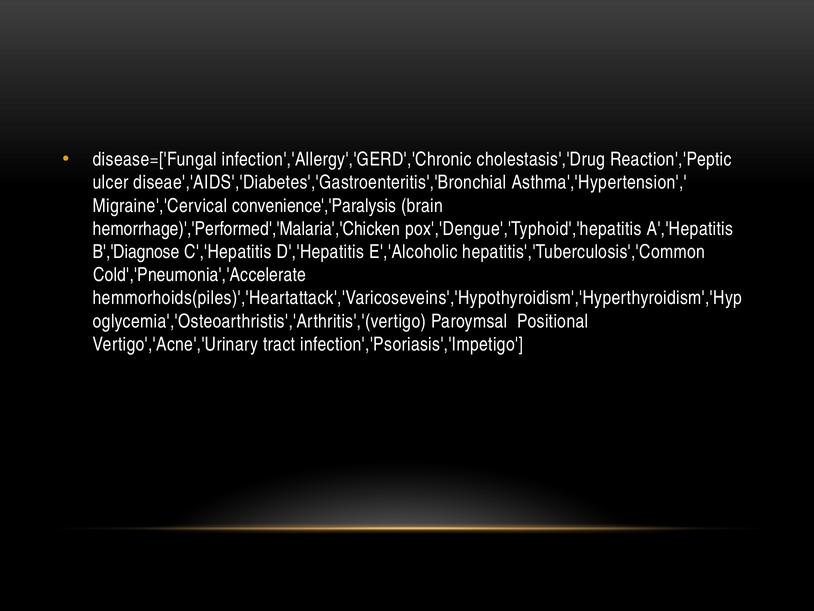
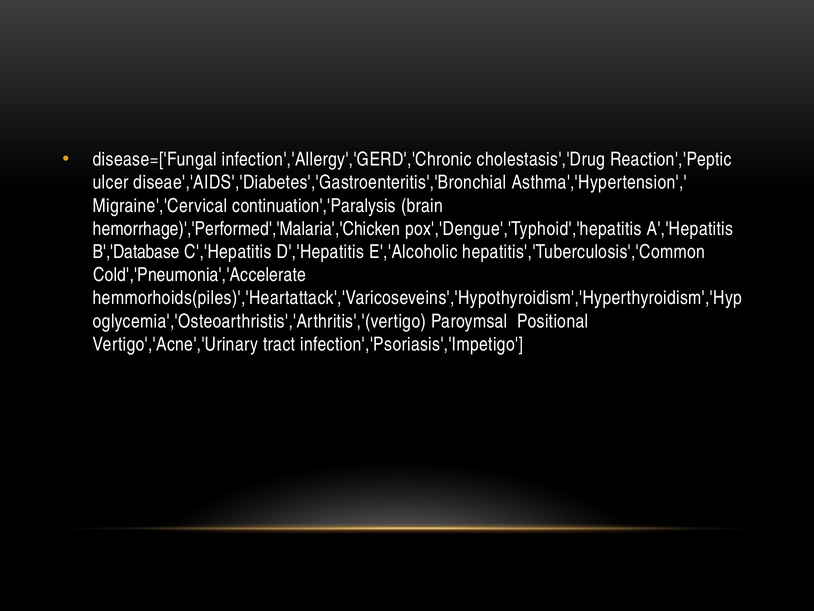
convenience','Paralysis: convenience','Paralysis -> continuation','Paralysis (314, 206)
B','Diagnose: B','Diagnose -> B','Database (136, 252)
